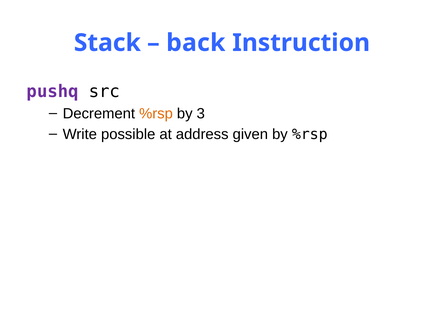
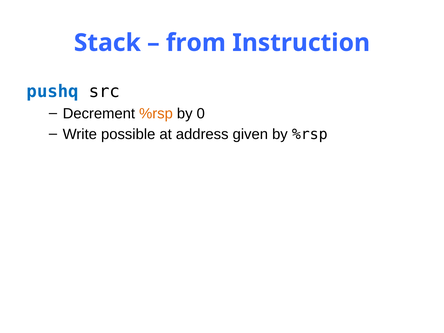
back: back -> from (196, 43)
pushq colour: purple -> blue (53, 91)
3: 3 -> 0 (201, 114)
